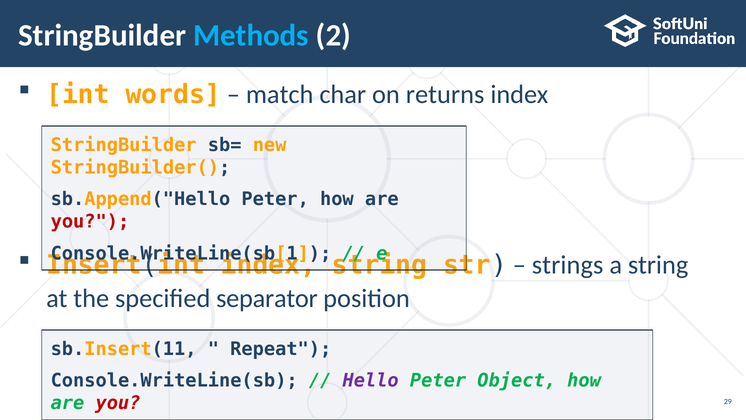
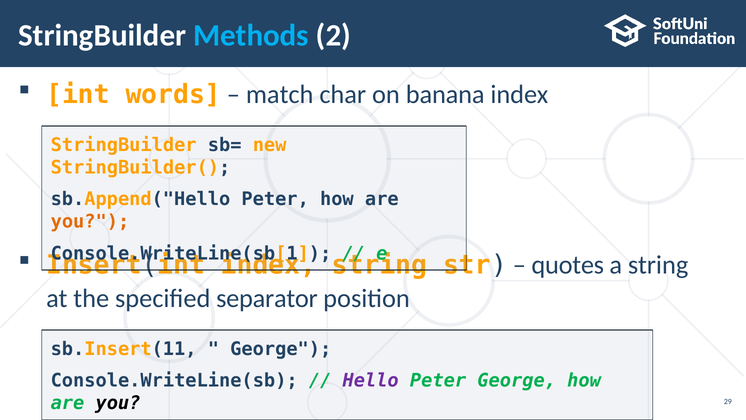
returns: returns -> banana (445, 95)
you colour: red -> orange (90, 222)
strings: strings -> quotes (568, 265)
Repeat: Repeat -> George (281, 349)
Peter Object: Object -> George (517, 381)
you colour: red -> black (118, 403)
